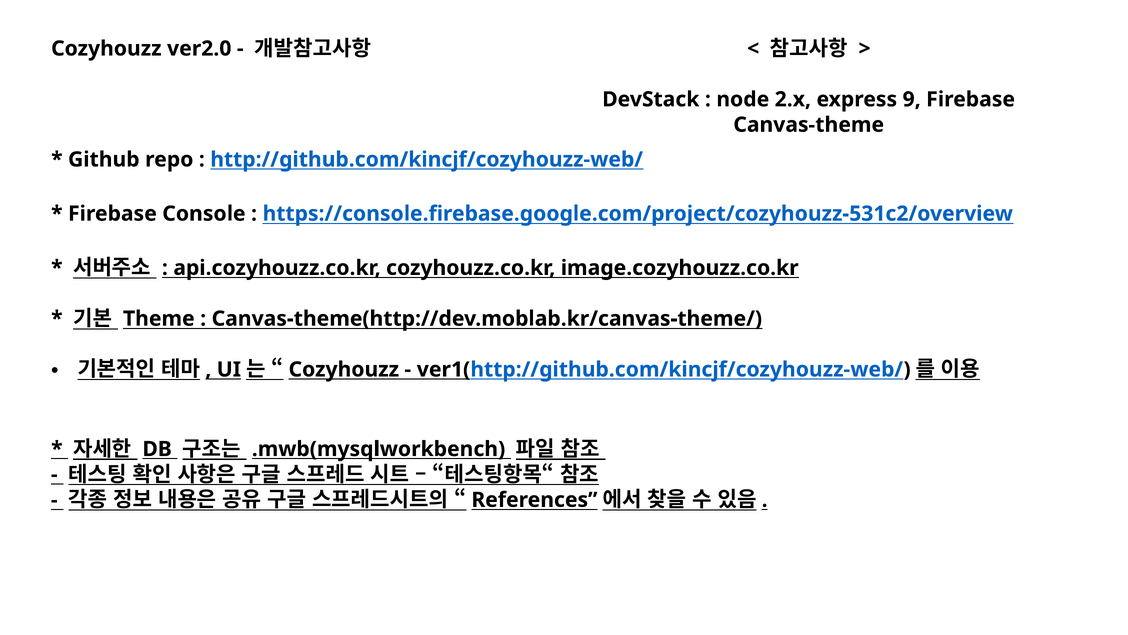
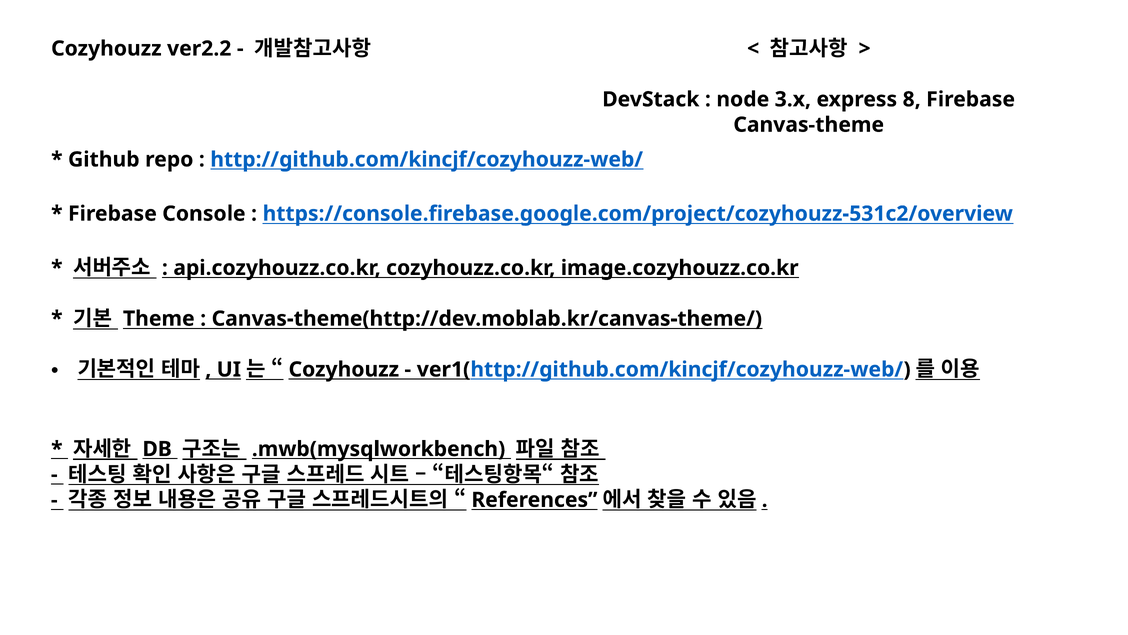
ver2.0: ver2.0 -> ver2.2 (199, 49)
2.x: 2.x -> 3.x (793, 99)
9: 9 -> 8 (912, 99)
